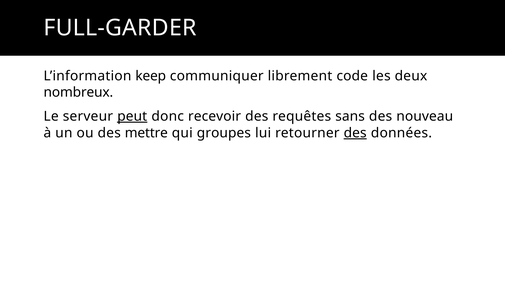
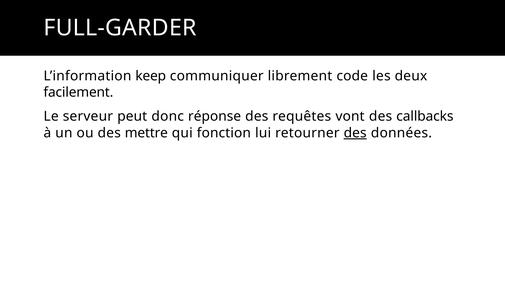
nombreux: nombreux -> facilement (78, 92)
peut underline: present -> none (132, 116)
recevoir: recevoir -> réponse (215, 116)
sans: sans -> vont (350, 116)
nouveau: nouveau -> callbacks (425, 116)
groupes: groupes -> fonction (224, 133)
